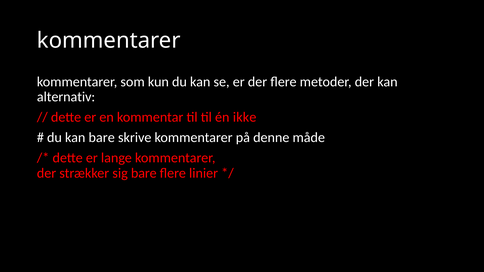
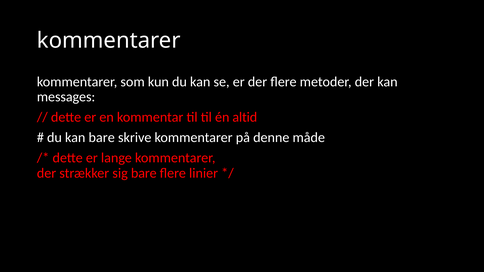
alternativ: alternativ -> messages (66, 97)
ikke: ikke -> altid (245, 117)
